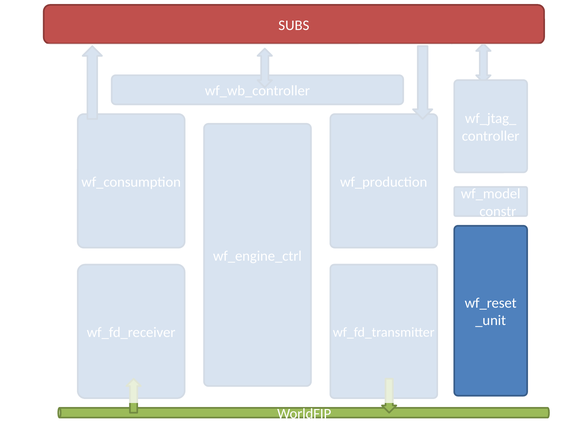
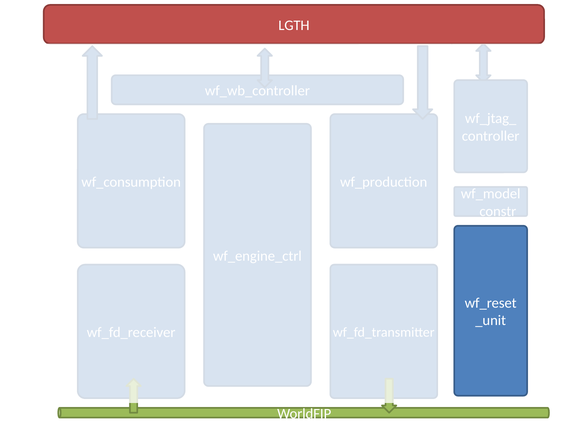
SUBS: SUBS -> LGTH (294, 25)
